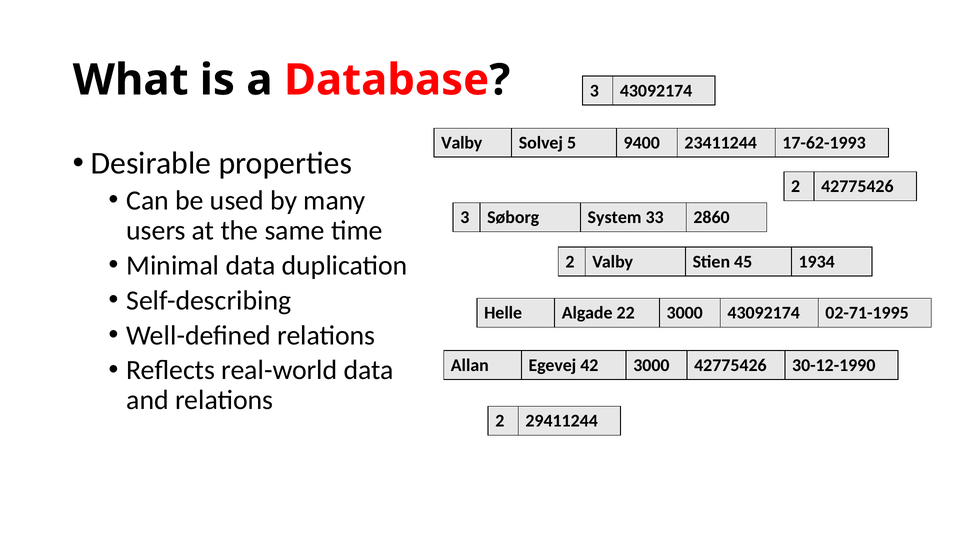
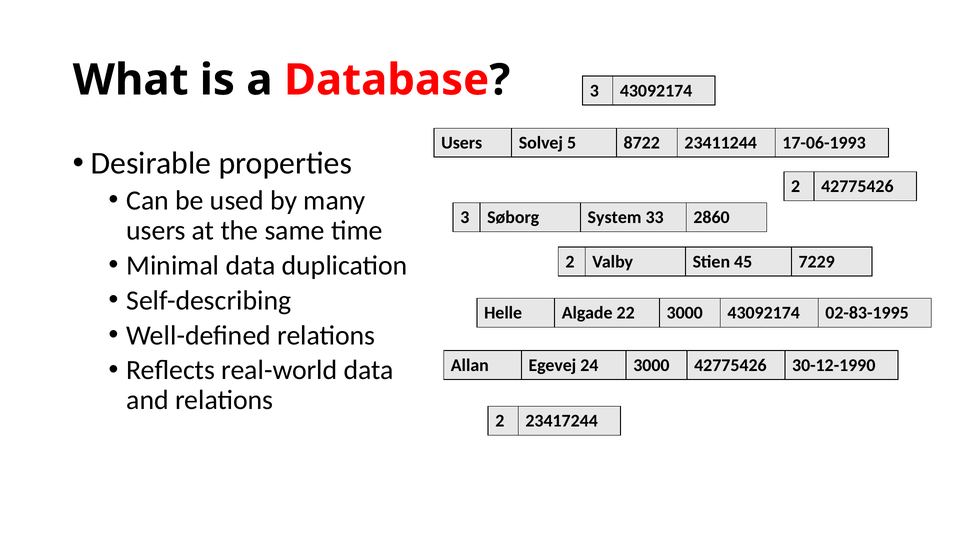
Valby: Valby -> Users (462, 143)
9400: 9400 -> 8722 (642, 143)
17-62-1993: 17-62-1993 -> 17-06-1993 (824, 143)
1934: 1934 -> 7229 (817, 262)
02-71-1995: 02-71-1995 -> 02-83-1995 (867, 313)
42: 42 -> 24 (589, 366)
29411244: 29411244 -> 23417244 (562, 421)
